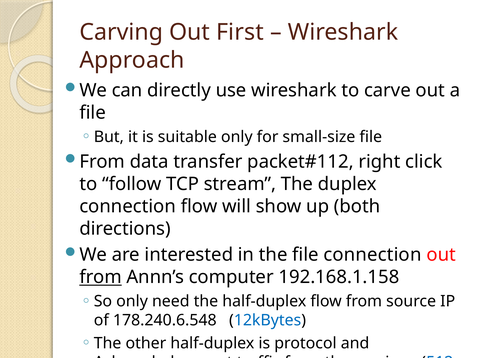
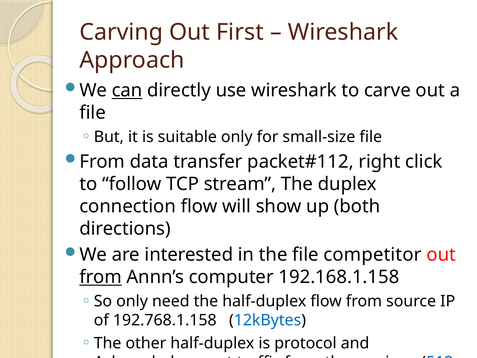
can underline: none -> present (127, 90)
file connection: connection -> competitor (372, 255)
178.240.6.548: 178.240.6.548 -> 192.768.1.158 (165, 320)
